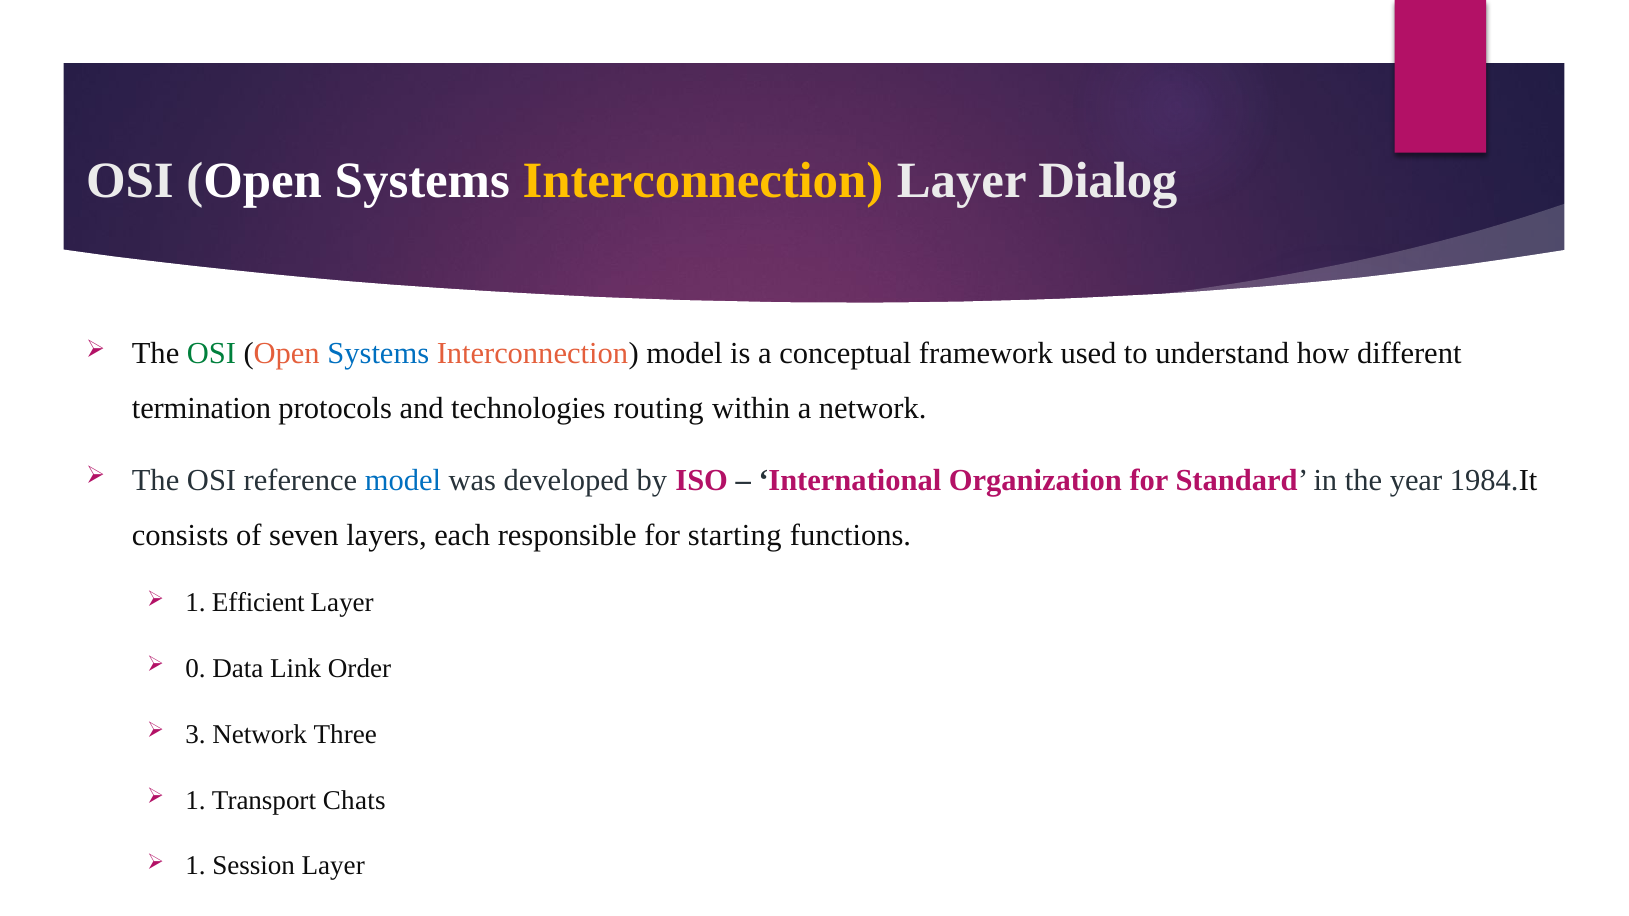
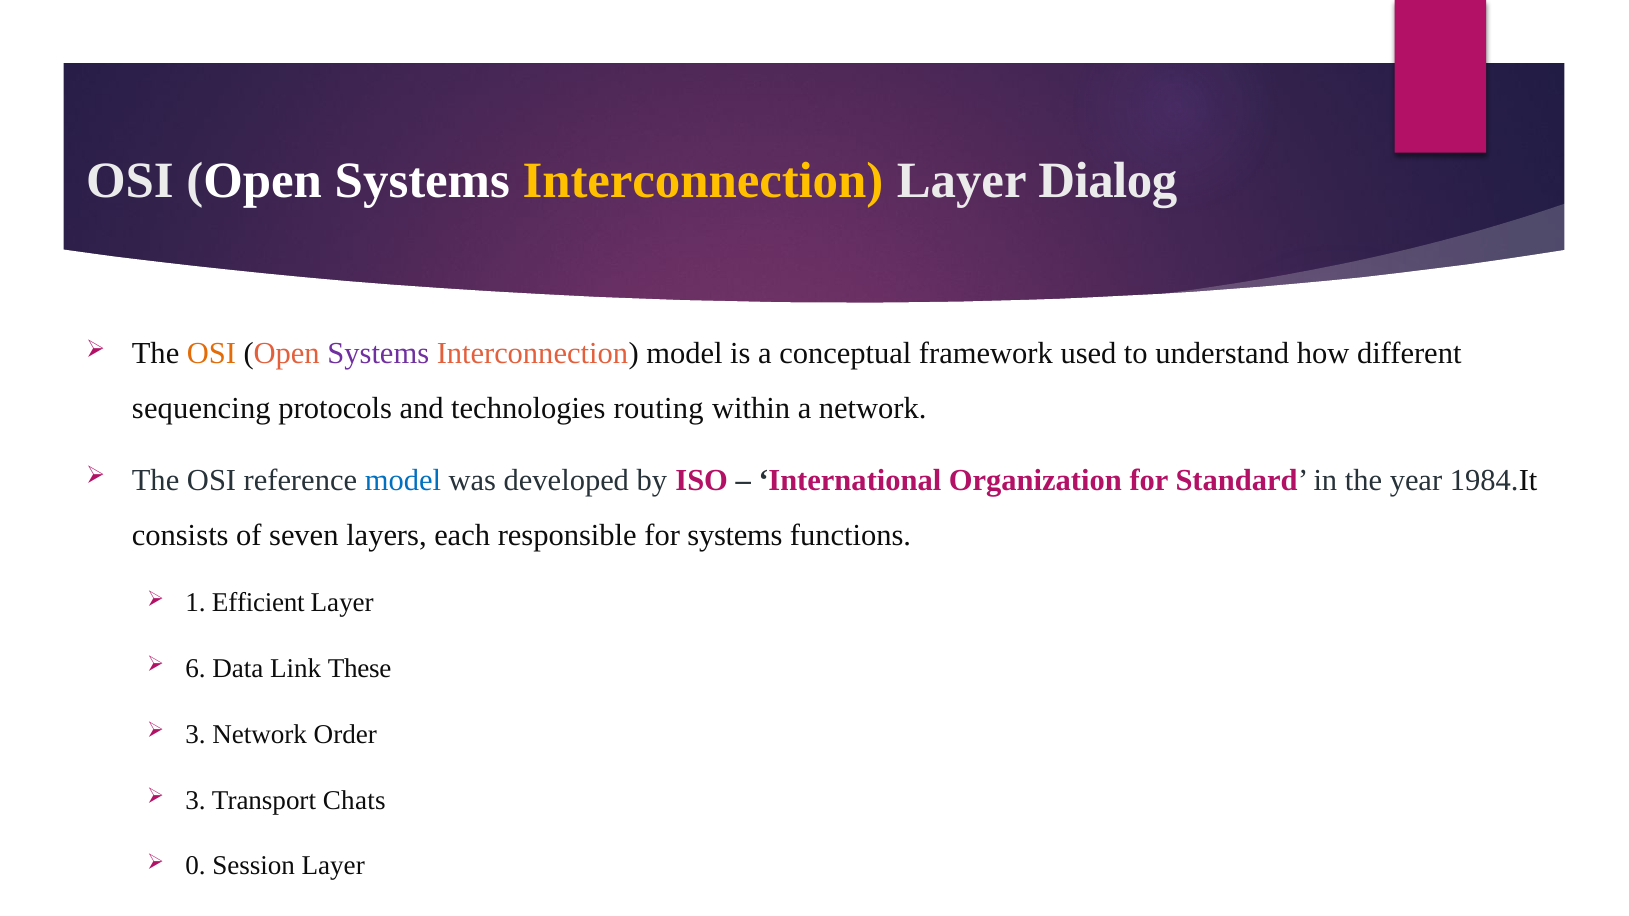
OSI colour: green -> orange (212, 354)
Systems colour: blue -> purple (378, 354)
termination: termination -> sequencing (201, 409)
for starting: starting -> systems (735, 535)
0: 0 -> 6 (196, 669)
Order: Order -> These (360, 669)
Three: Three -> Order (345, 735)
1: 1 -> 3 (196, 800)
1: 1 -> 0 (196, 866)
